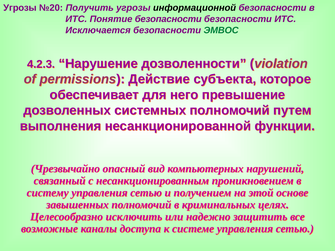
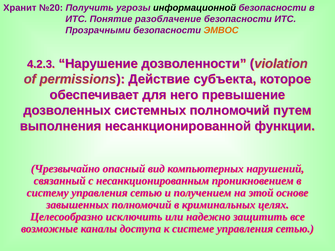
Угрозы: Угрозы -> Хранит (20, 8)
Понятие безопасности: безопасности -> разоблачение (168, 19)
Исключается: Исключается -> Прозрачными (98, 30)
ЭМВОС colour: green -> orange (221, 30)
